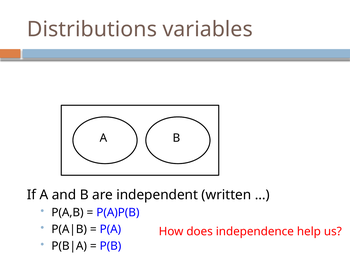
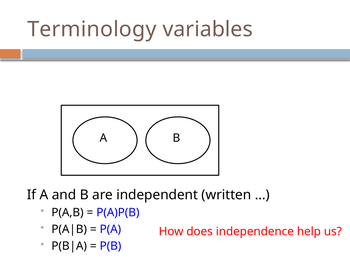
Distributions: Distributions -> Terminology (92, 29)
